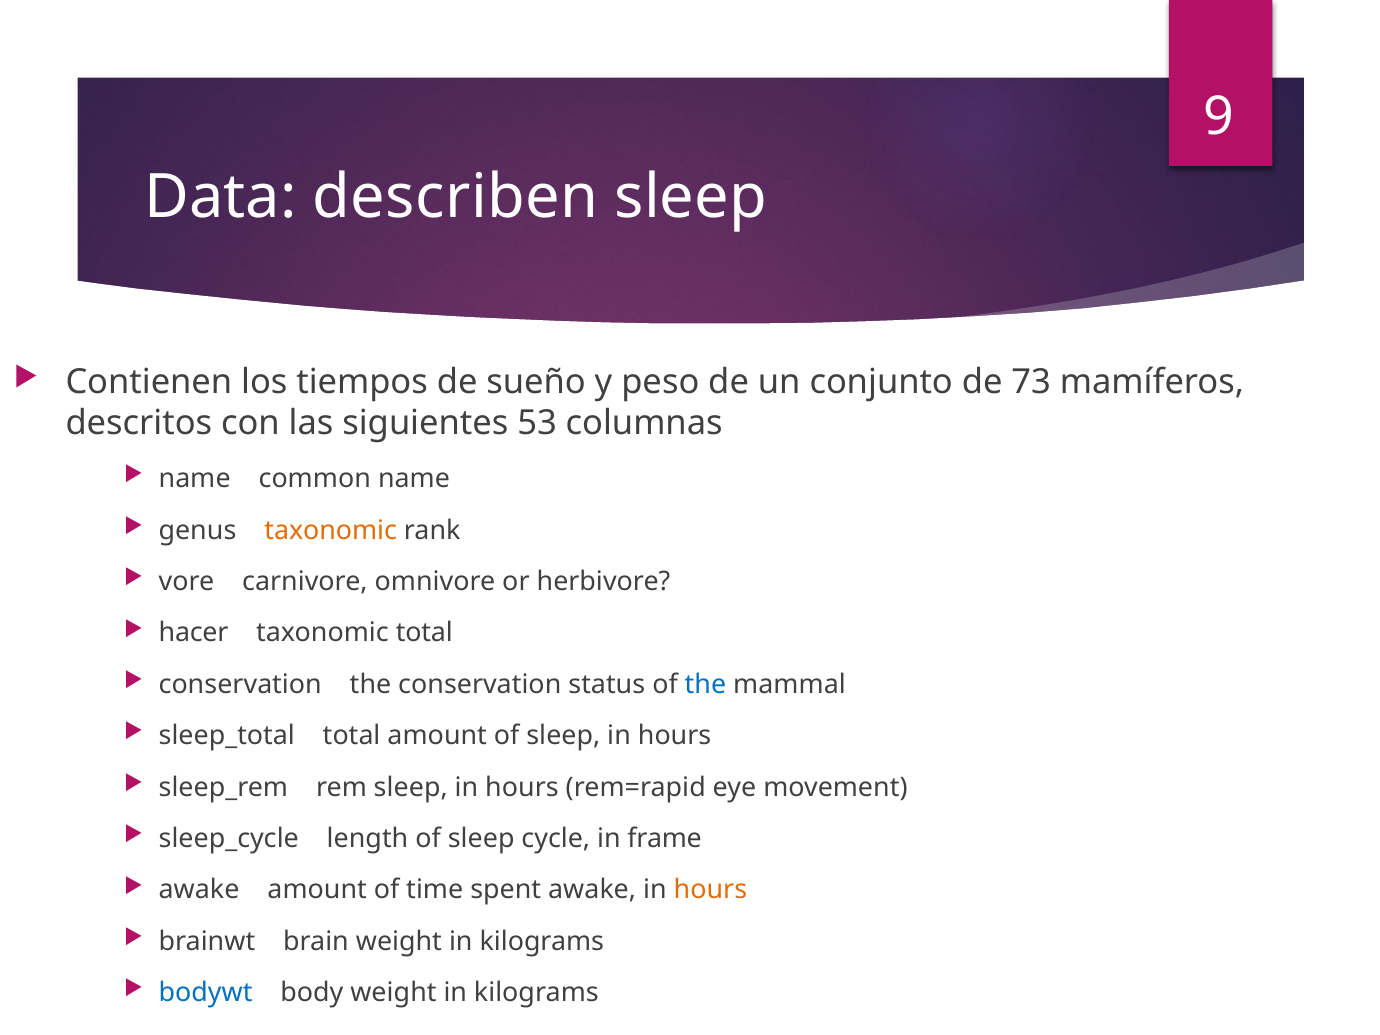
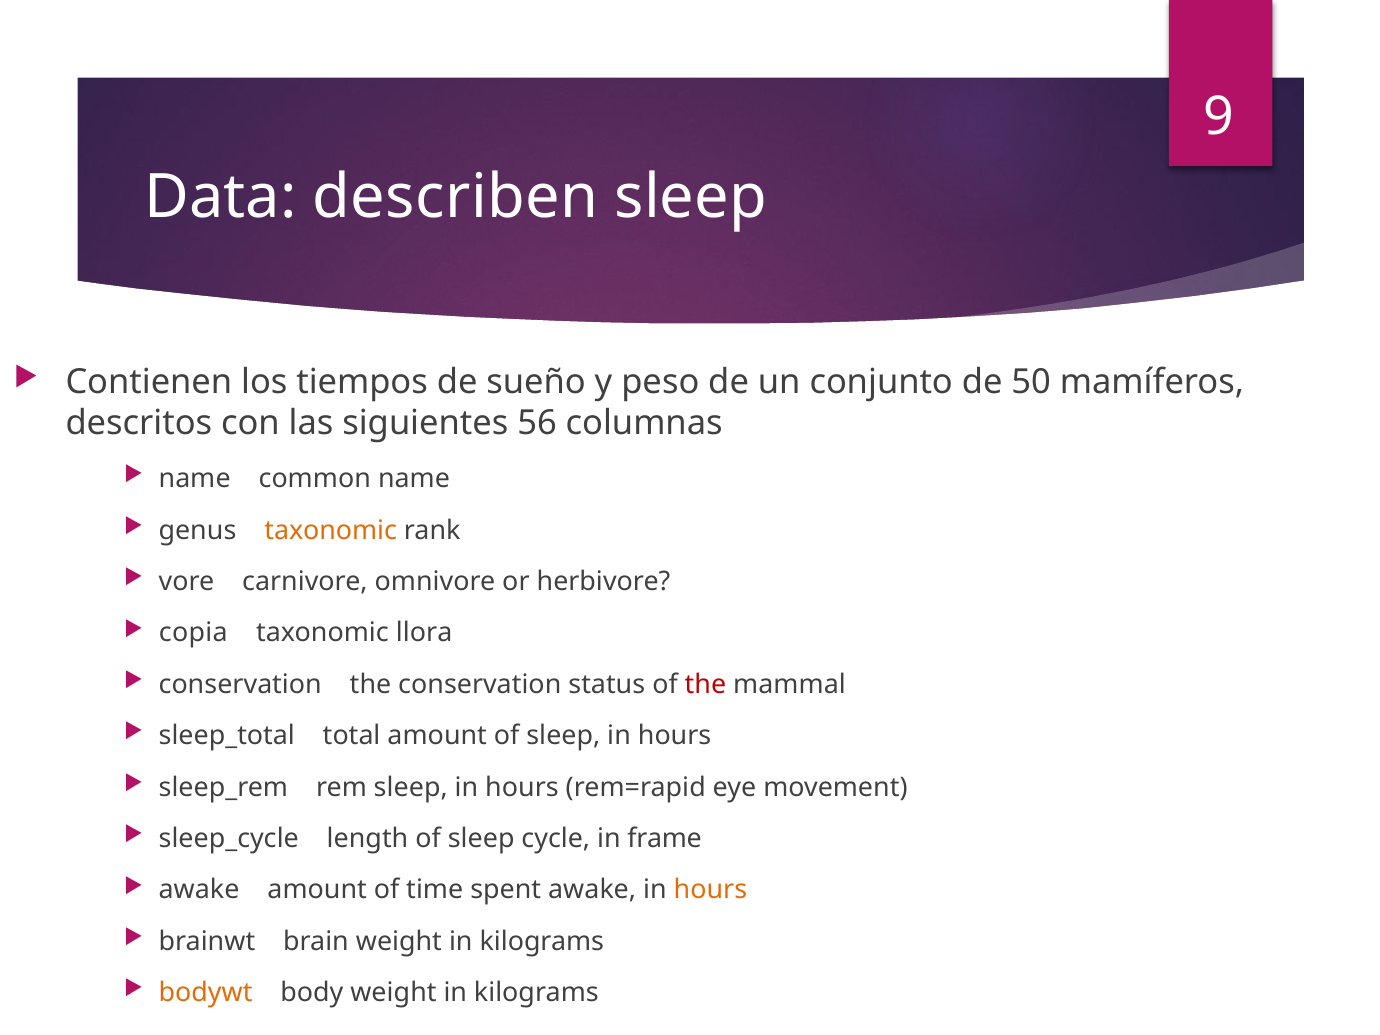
73: 73 -> 50 (1031, 382)
53: 53 -> 56 (537, 423)
hacer: hacer -> copia (193, 633)
taxonomic total: total -> llora (424, 633)
the colour: blue -> red (705, 684)
bodywt colour: blue -> orange (206, 993)
